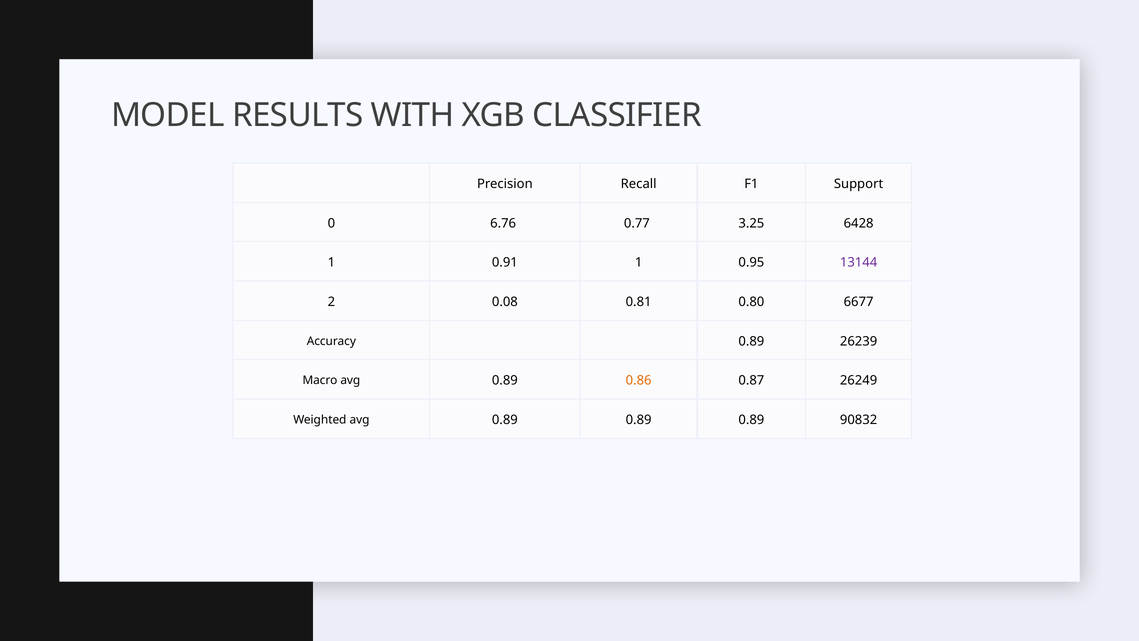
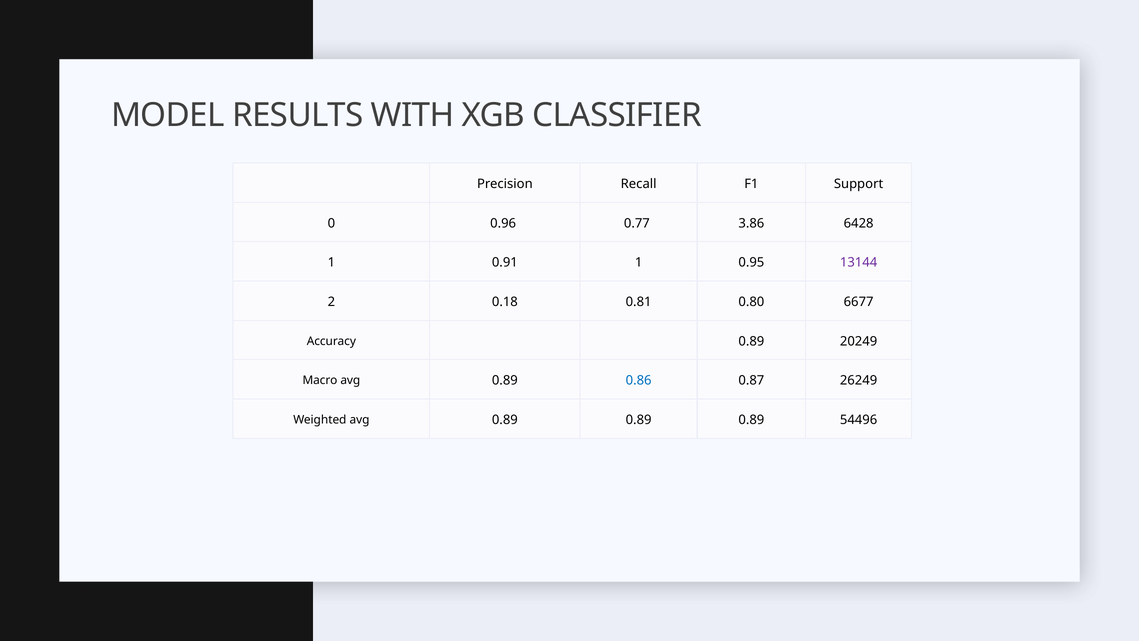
6.76: 6.76 -> 0.96 (503, 223)
3.25: 3.25 -> 3.86 (751, 223)
0.08: 0.08 -> 0.18 (505, 302)
26239: 26239 -> 20249 (859, 341)
0.86 colour: orange -> blue (639, 380)
90832: 90832 -> 54496 (859, 420)
